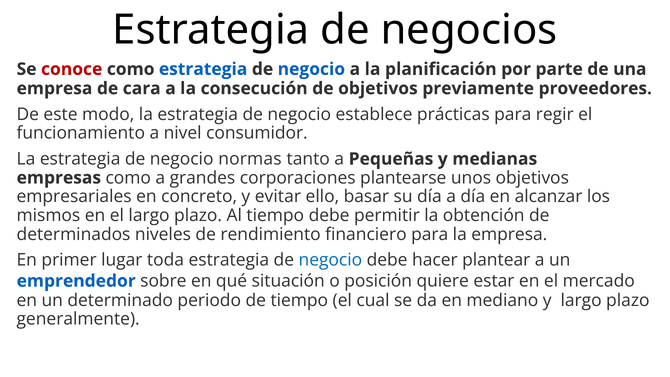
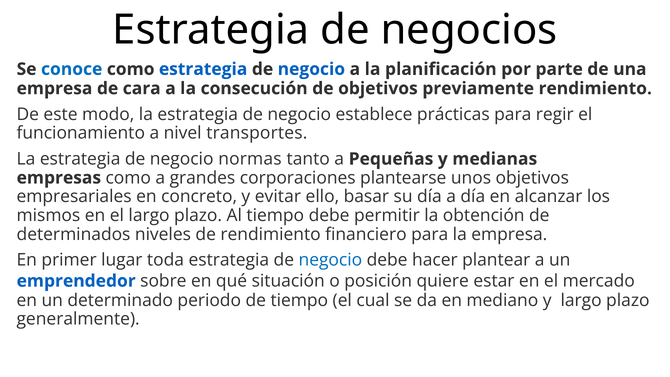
conoce colour: red -> blue (72, 69)
previamente proveedores: proveedores -> rendimiento (595, 88)
consumidor: consumidor -> transportes (257, 133)
